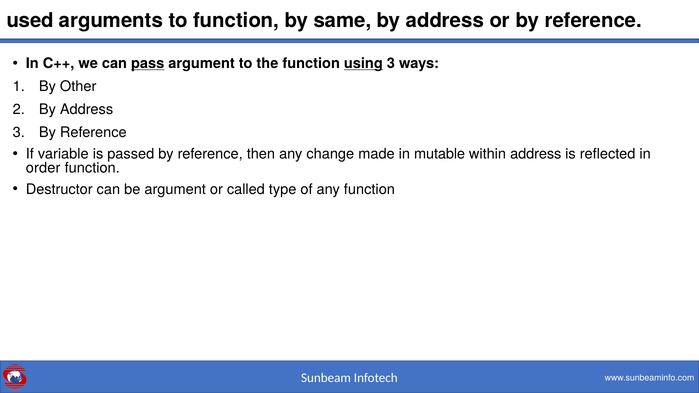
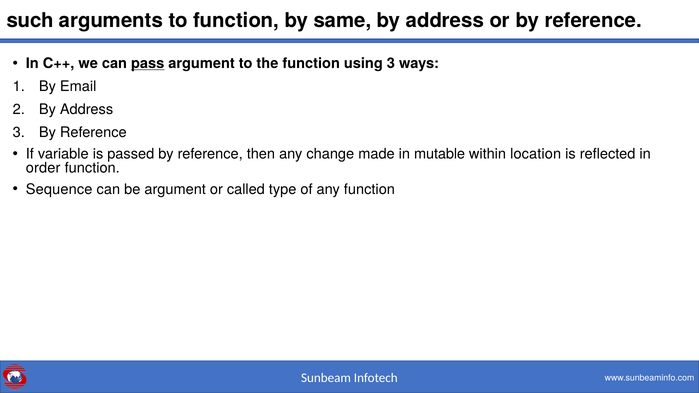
used: used -> such (30, 20)
using underline: present -> none (363, 64)
Other: Other -> Email (78, 87)
within address: address -> location (536, 154)
Destructor: Destructor -> Sequence (59, 189)
